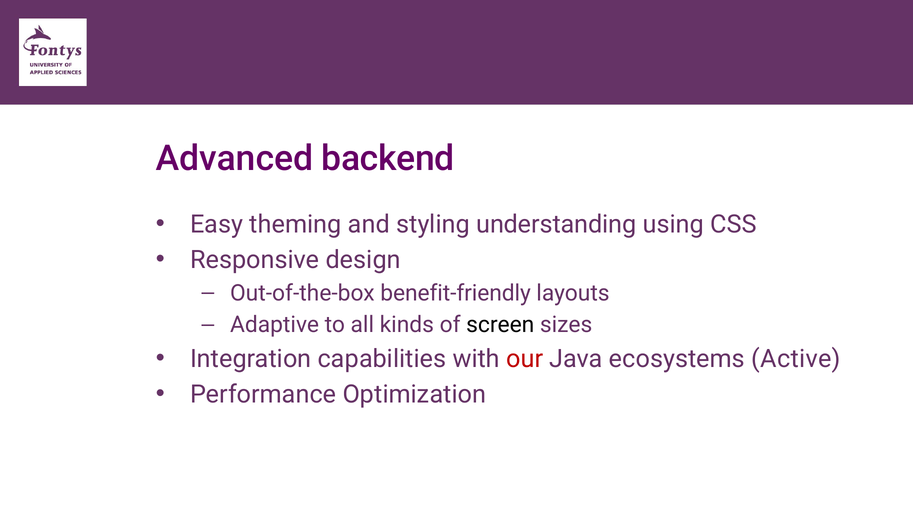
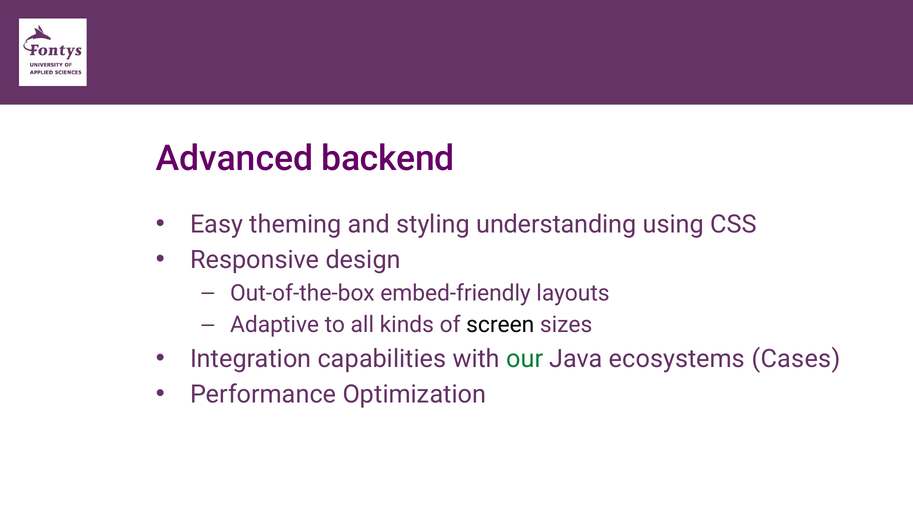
benefit-friendly: benefit-friendly -> embed-friendly (456, 293)
our colour: red -> green (525, 359)
Active: Active -> Cases (796, 359)
